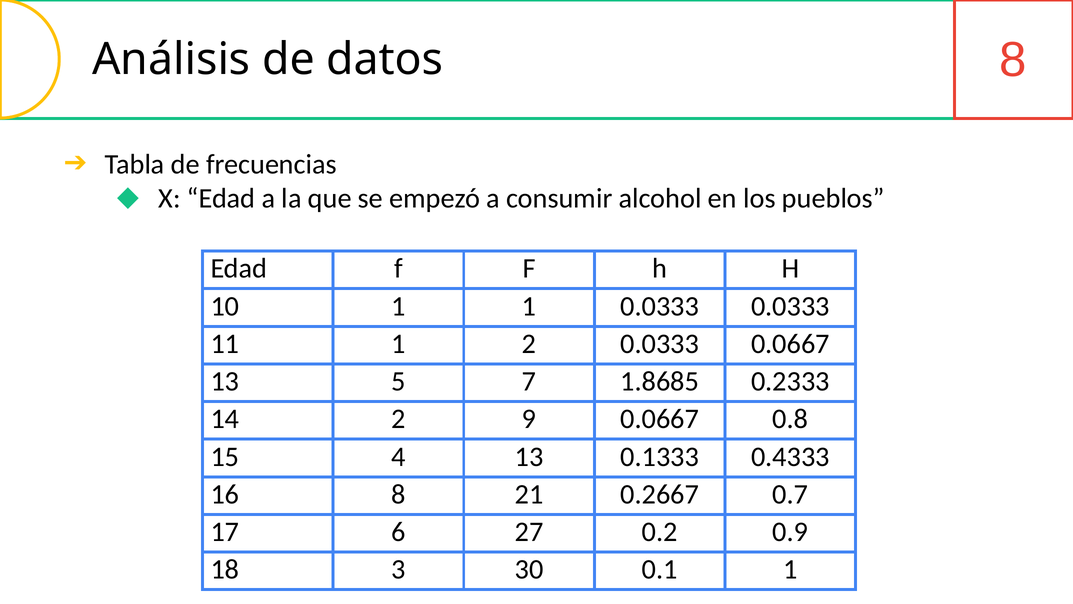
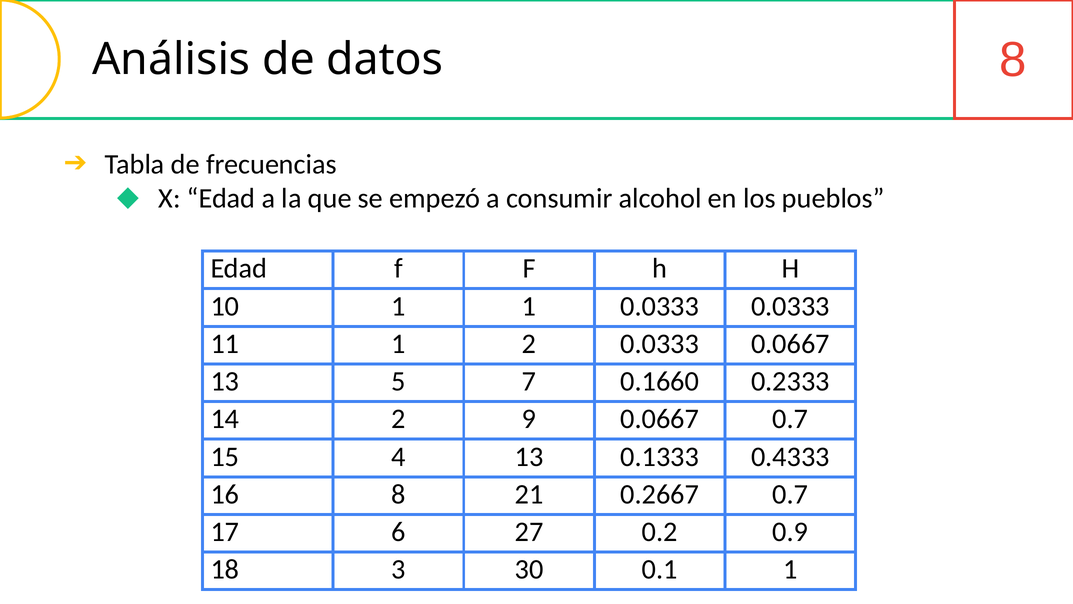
1.8685: 1.8685 -> 0.1660 (660, 381)
0.0667 0.8: 0.8 -> 0.7 (790, 419)
